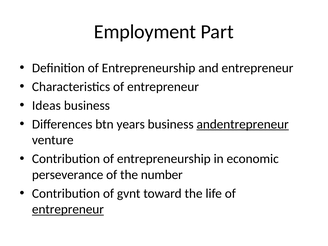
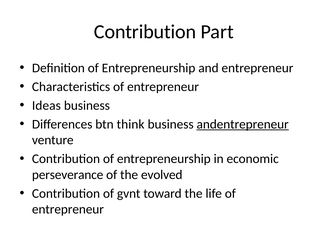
Employment: Employment -> Contribution (145, 32)
years: years -> think (131, 124)
number: number -> evolved (162, 175)
entrepreneur underline: present -> none (68, 209)
